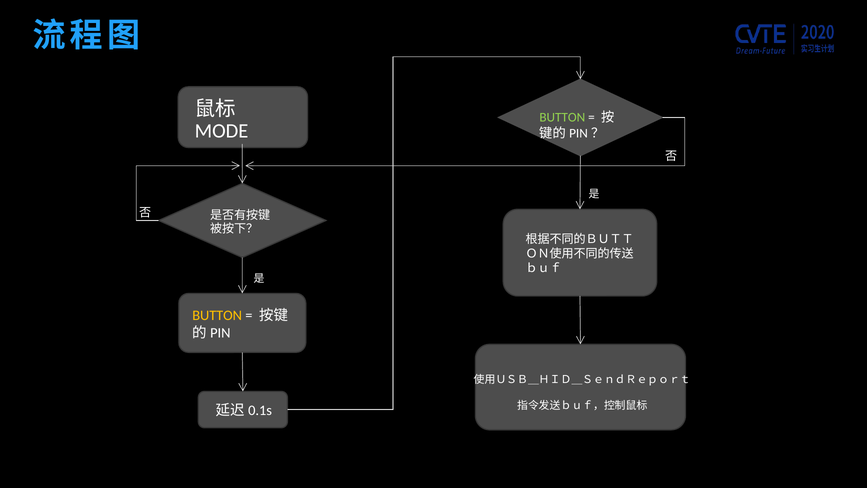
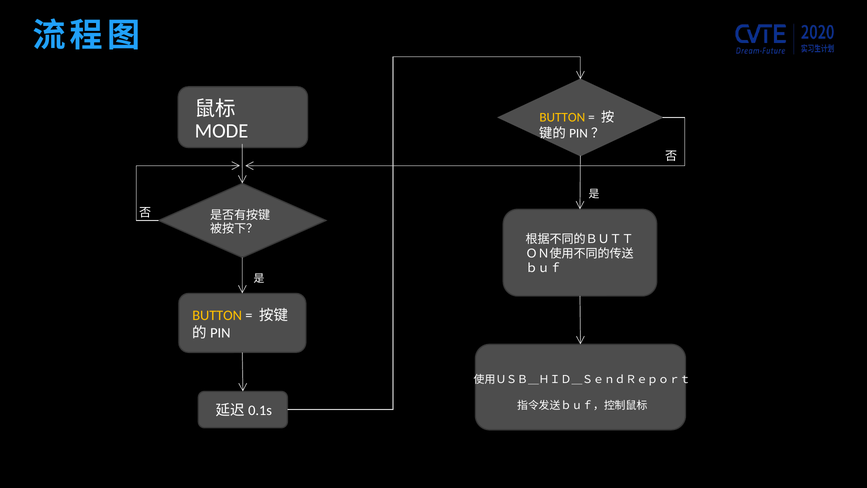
BUTTON colour: light green -> yellow (562, 117)
